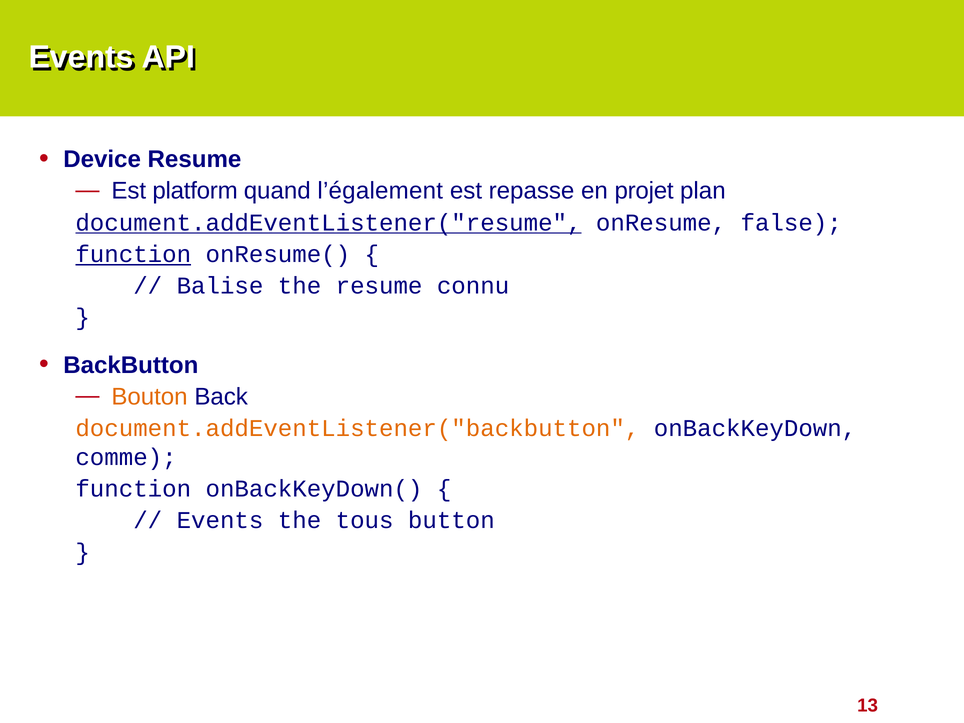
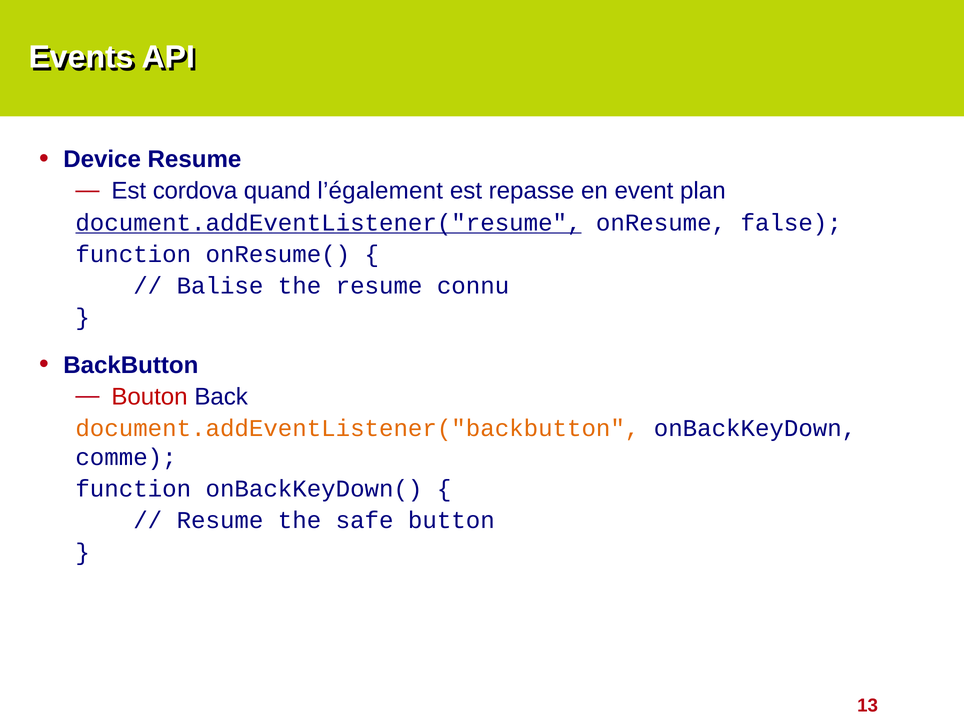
platform: platform -> cordova (195, 191)
projet: projet -> event (644, 191)
function underline: present -> none (133, 254)
Bouton colour: orange -> red (149, 397)
Events: Events -> Resume (220, 521)
tous: tous -> safe (365, 521)
